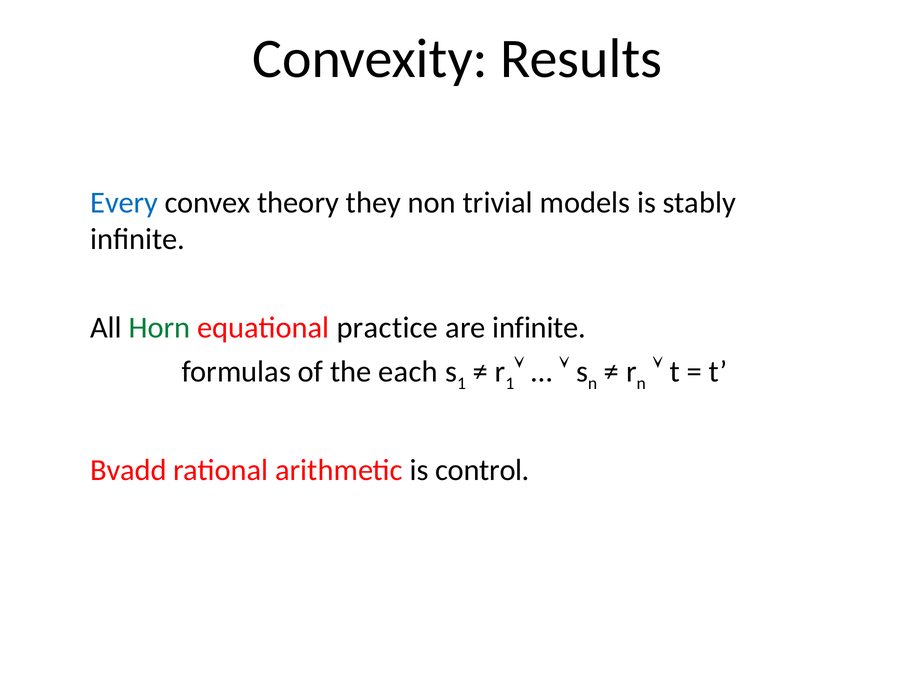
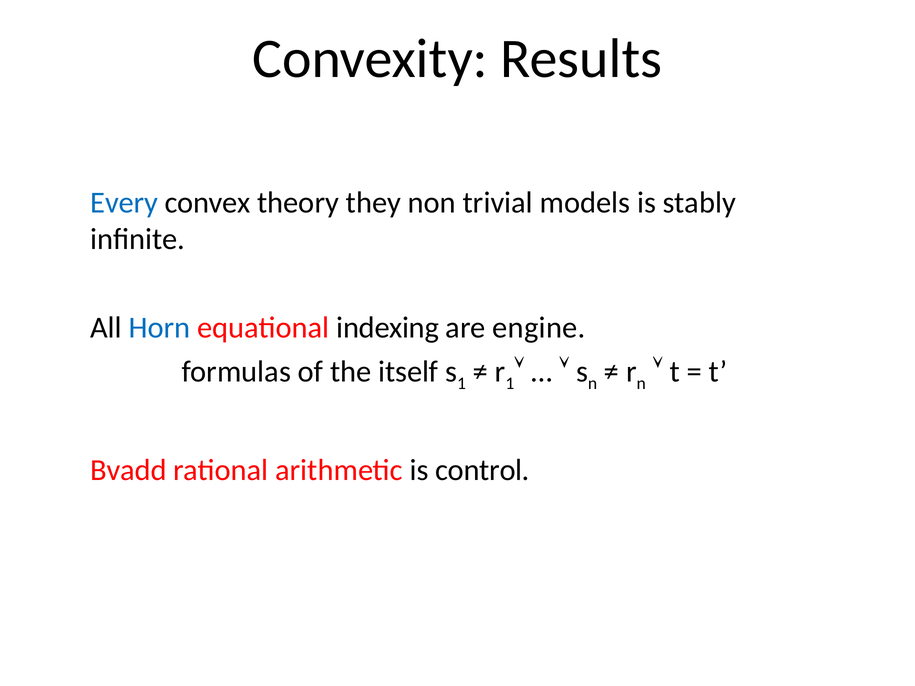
Horn colour: green -> blue (160, 328)
practice: practice -> indexing (388, 328)
are infinite: infinite -> engine (539, 328)
each: each -> itself (408, 372)
